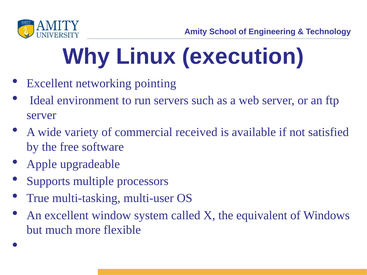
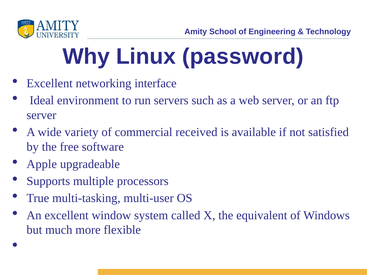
execution: execution -> password (243, 57)
pointing: pointing -> interface (156, 83)
